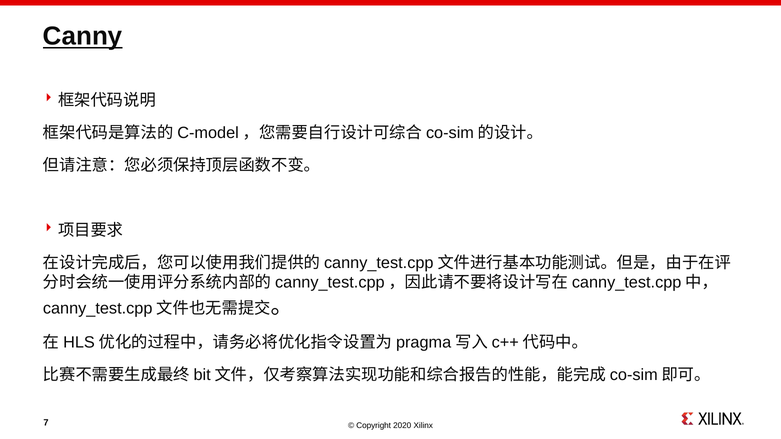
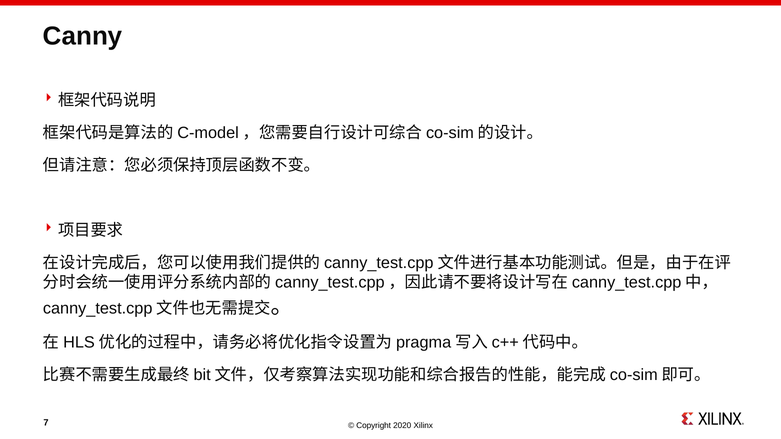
Canny underline: present -> none (83, 36)
